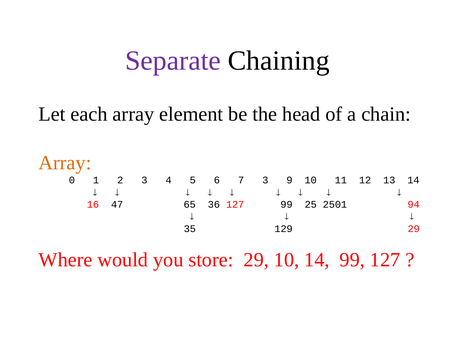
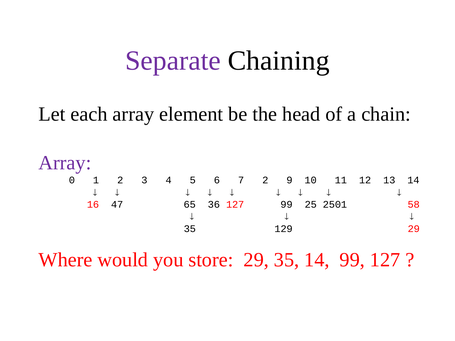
Array colour: orange -> purple (65, 163)
7 3: 3 -> 2 (265, 180)
94: 94 -> 58 (414, 205)
29 10: 10 -> 35 (287, 260)
